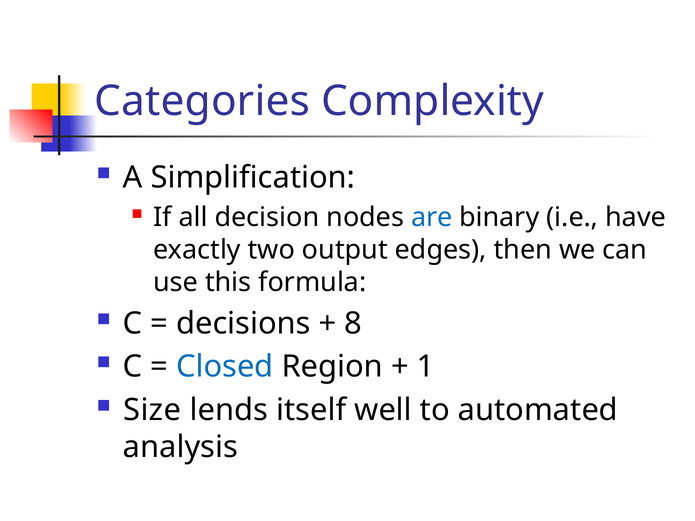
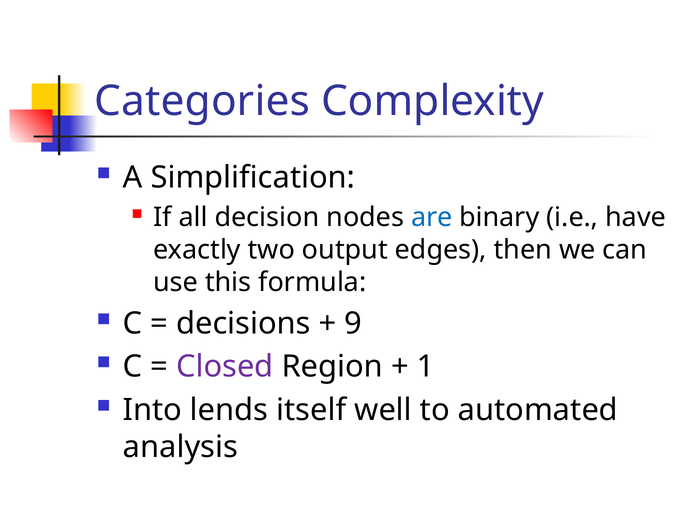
8: 8 -> 9 (353, 324)
Closed colour: blue -> purple (225, 367)
Size: Size -> Into (152, 410)
